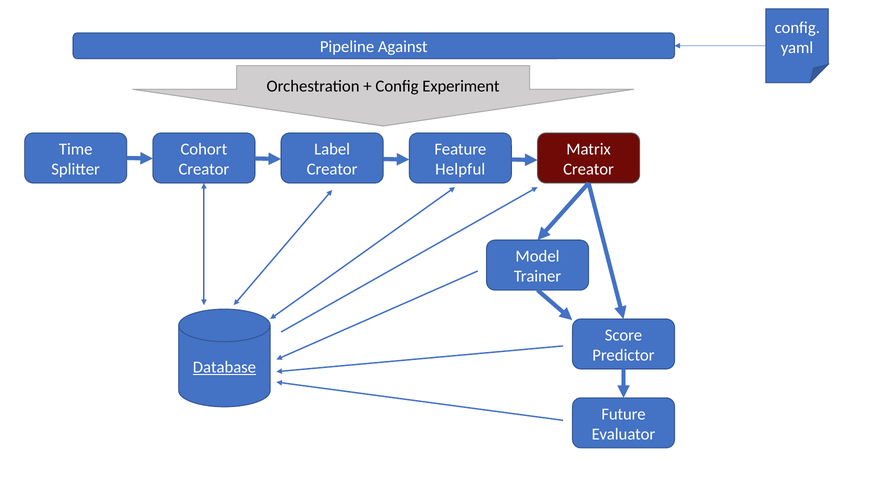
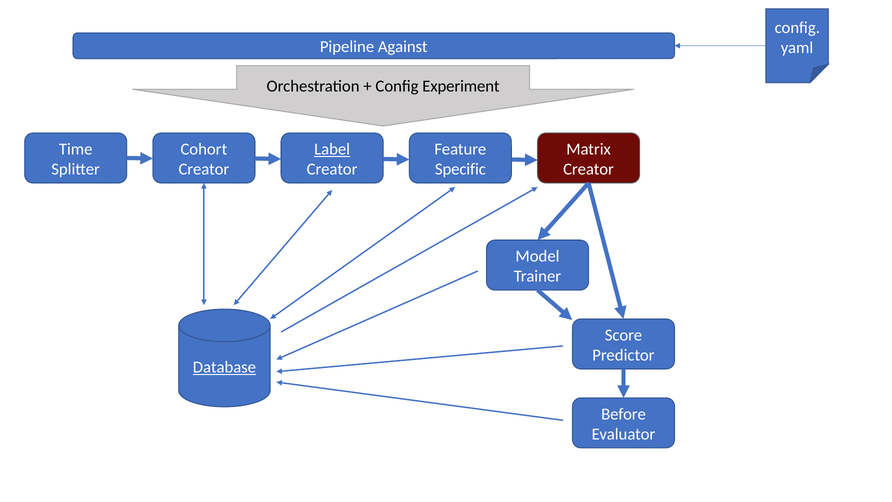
Label underline: none -> present (332, 149)
Helpful: Helpful -> Specific (460, 169)
Future: Future -> Before (624, 414)
